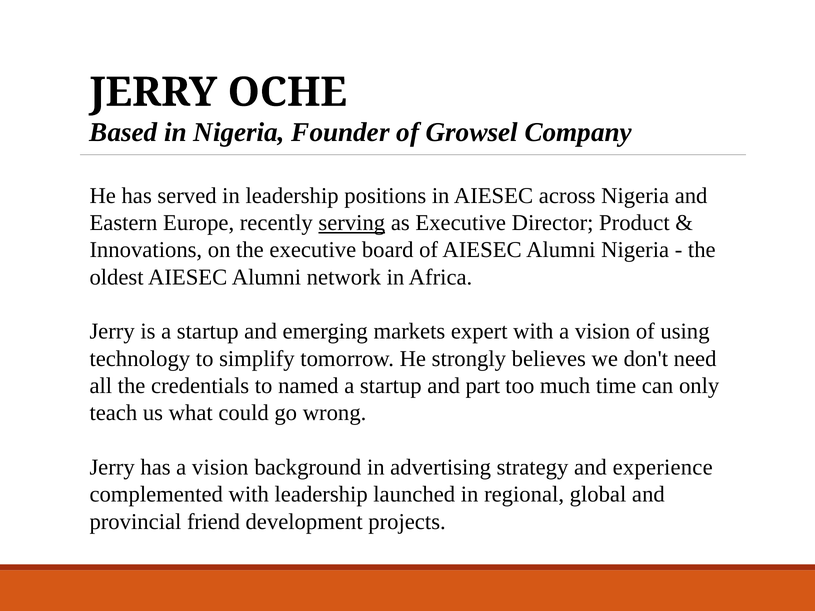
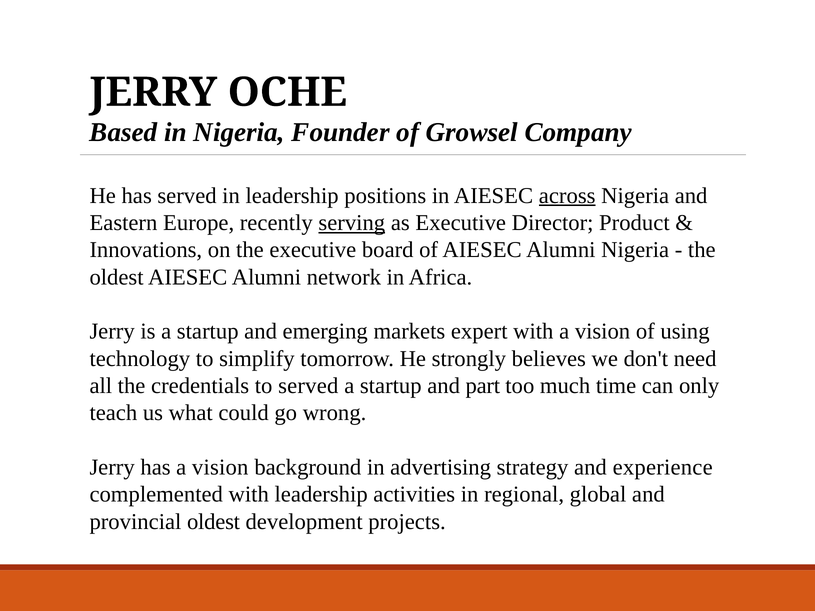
across underline: none -> present (567, 196)
to named: named -> served (308, 386)
launched: launched -> activities (414, 495)
provincial friend: friend -> oldest (214, 522)
